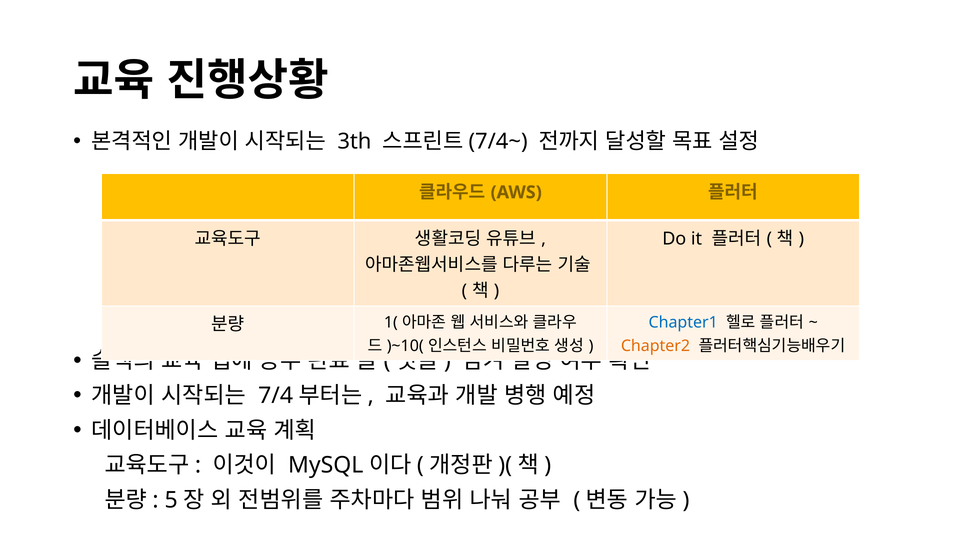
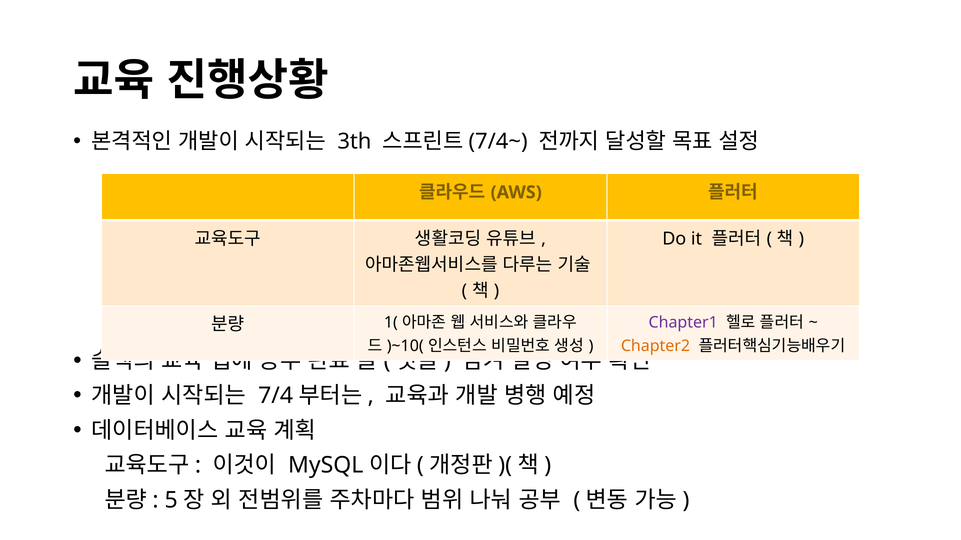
Chapter1 colour: blue -> purple (683, 323)
